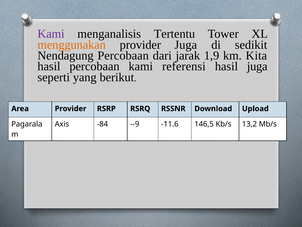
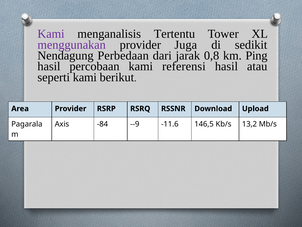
menggunakan colour: orange -> purple (72, 45)
Nendagung Percobaan: Percobaan -> Perbedaan (123, 55)
1,9: 1,9 -> 0,8 (212, 55)
Kita: Kita -> Ping (256, 55)
hasil juga: juga -> atau (257, 66)
seperti yang: yang -> kami (85, 77)
